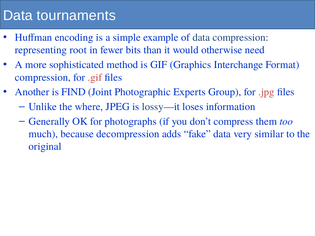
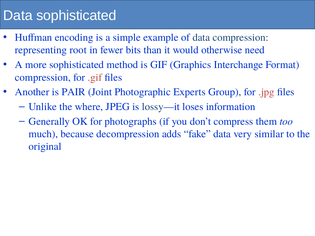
Data tournaments: tournaments -> sophisticated (76, 15)
FIND: FIND -> PAIR (74, 92)
